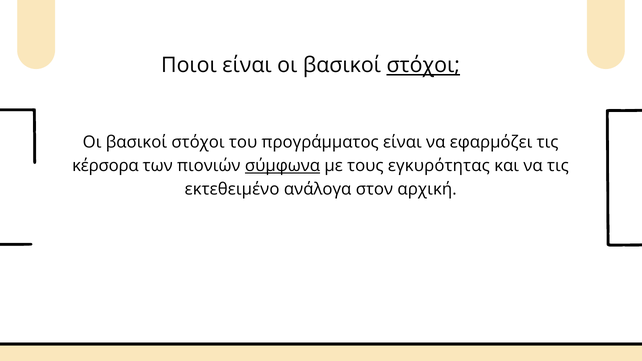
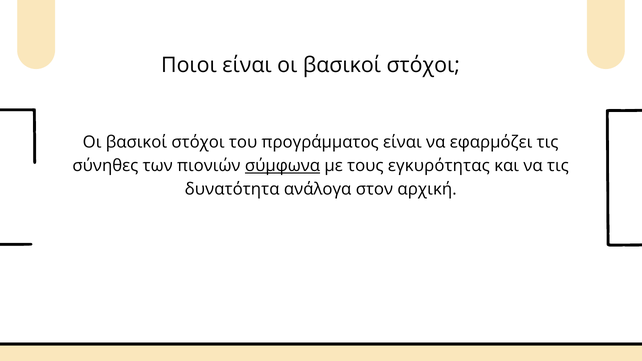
στόχοι underline: present -> none (423, 65)
κέρσορα: κέρσορα -> σύνηθες (105, 166)
εκτεθειμένο: εκτεθειμένο -> δυνατότητα (232, 189)
